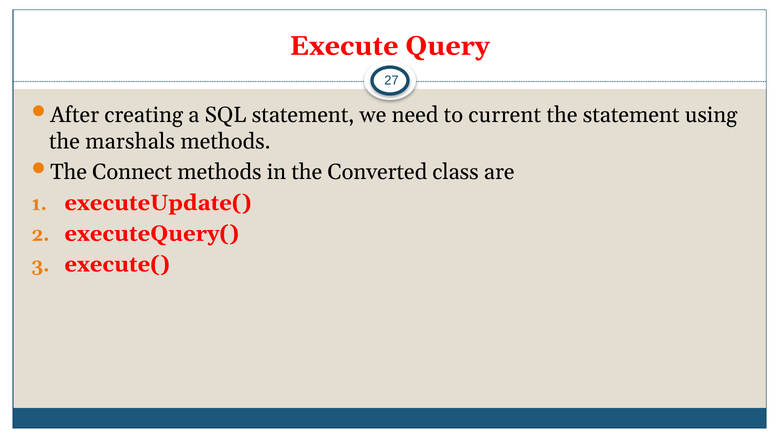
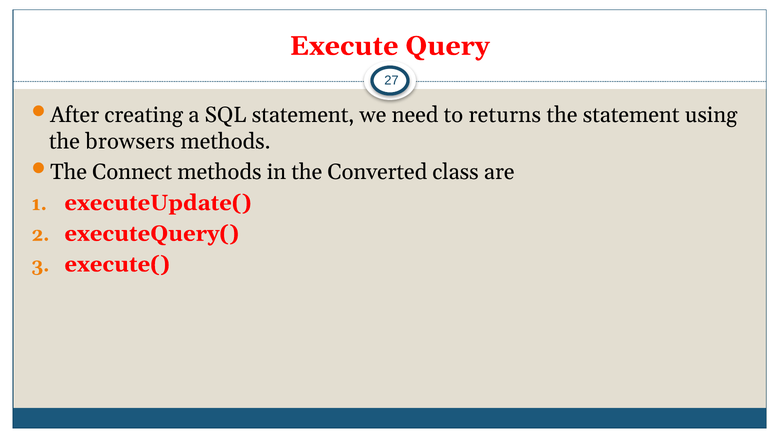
current: current -> returns (505, 115)
marshals: marshals -> browsers (130, 142)
